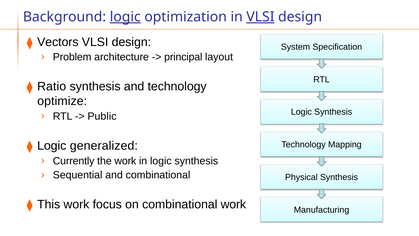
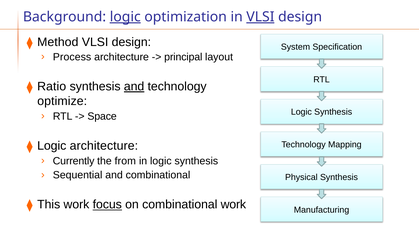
Vectors: Vectors -> Method (58, 42)
Problem: Problem -> Process (72, 57)
and underline: none -> present (134, 86)
Public: Public -> Space (102, 116)
Logic generalized: generalized -> architecture (104, 146)
the work: work -> from (125, 161)
focus underline: none -> present (107, 204)
